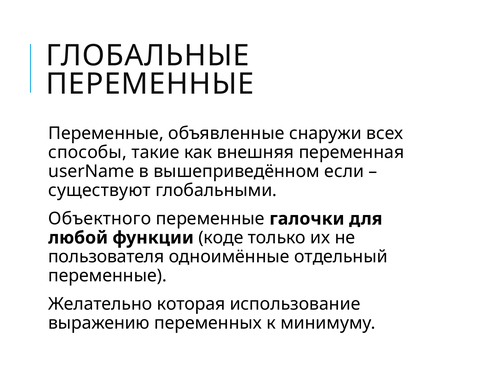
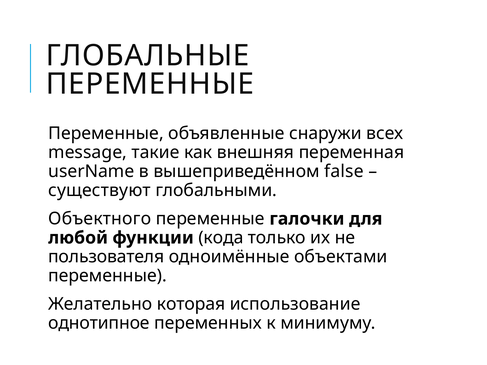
способы: способы -> message (88, 153)
если: если -> false (344, 172)
коде: коде -> кода (221, 238)
отдельный: отдельный -> объектами (341, 257)
выражению: выражению -> однотипное (99, 323)
